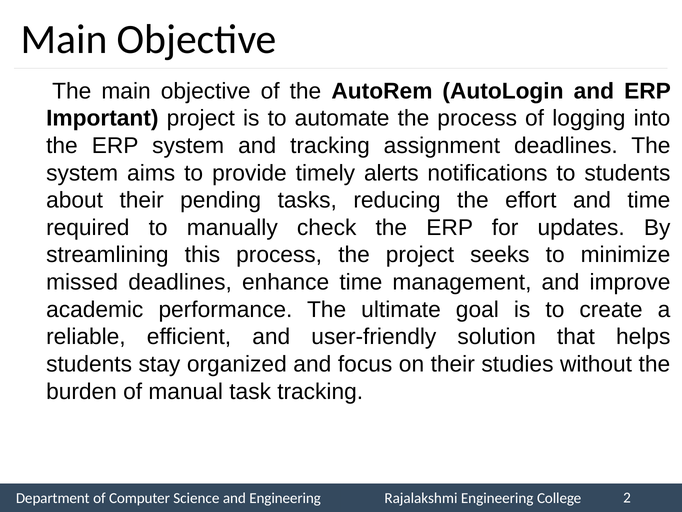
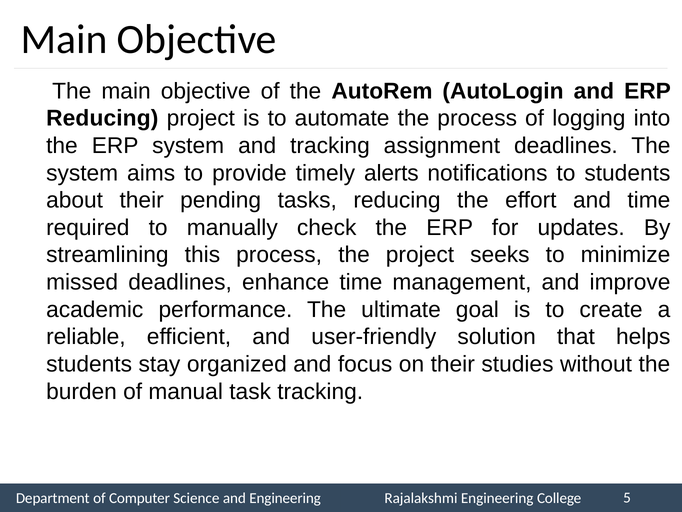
Important: Important -> Reducing (102, 118)
2: 2 -> 5 (627, 497)
